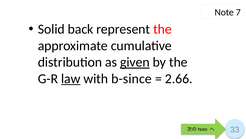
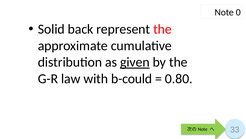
7: 7 -> 0 (238, 12)
law underline: present -> none (71, 78)
b-since: b-since -> b-could (132, 78)
2.66: 2.66 -> 0.80 (179, 78)
